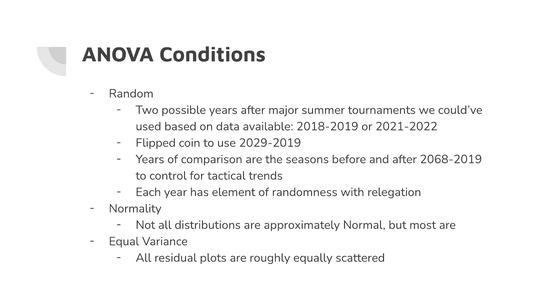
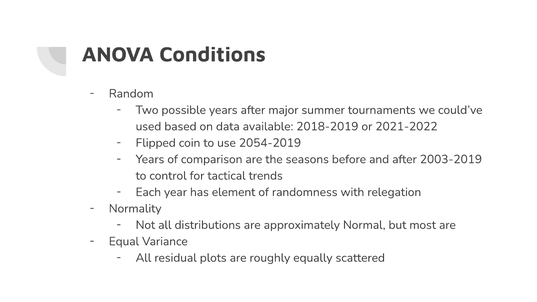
2029-2019: 2029-2019 -> 2054-2019 (270, 143)
2068-2019: 2068-2019 -> 2003-2019 (451, 159)
